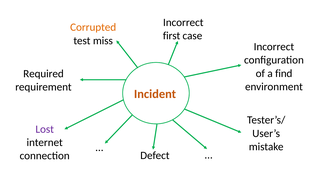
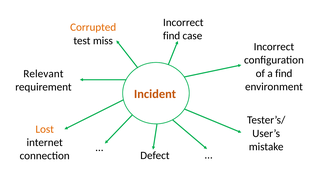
first: first -> find (172, 36)
Required: Required -> Relevant (43, 74)
Lost colour: purple -> orange (45, 129)
